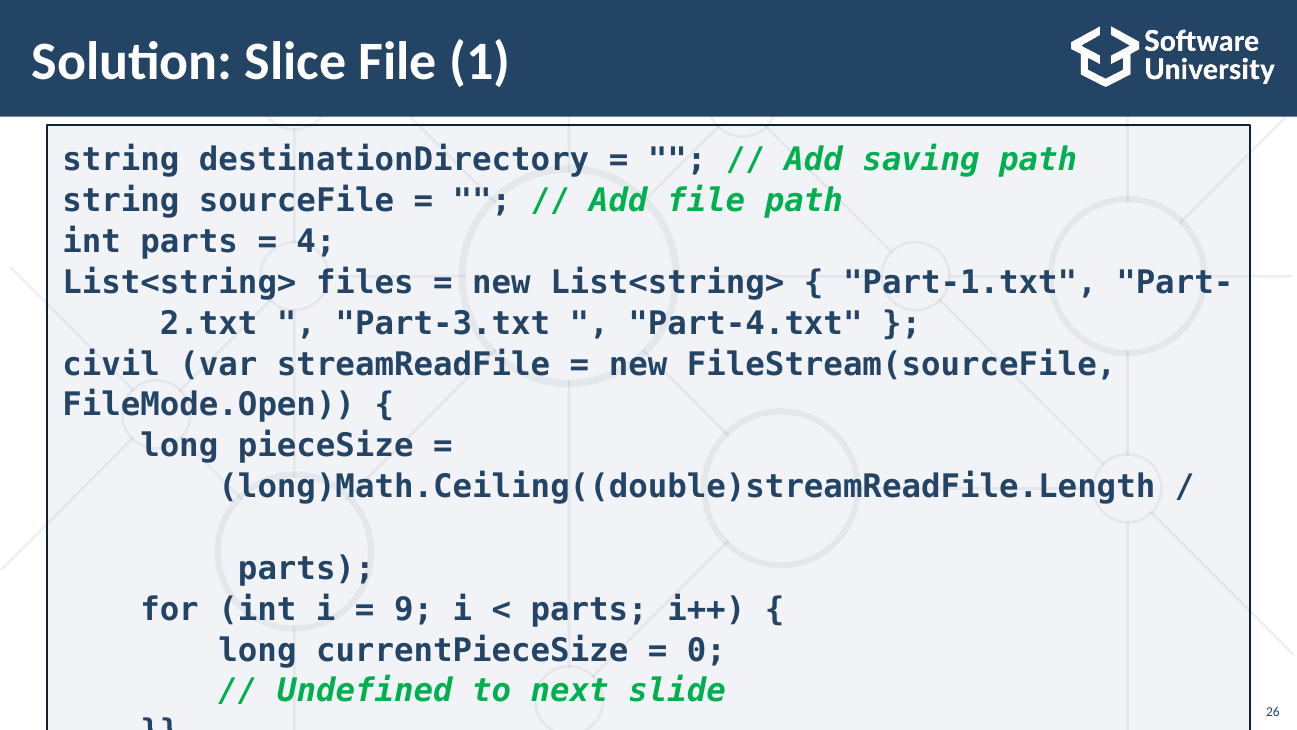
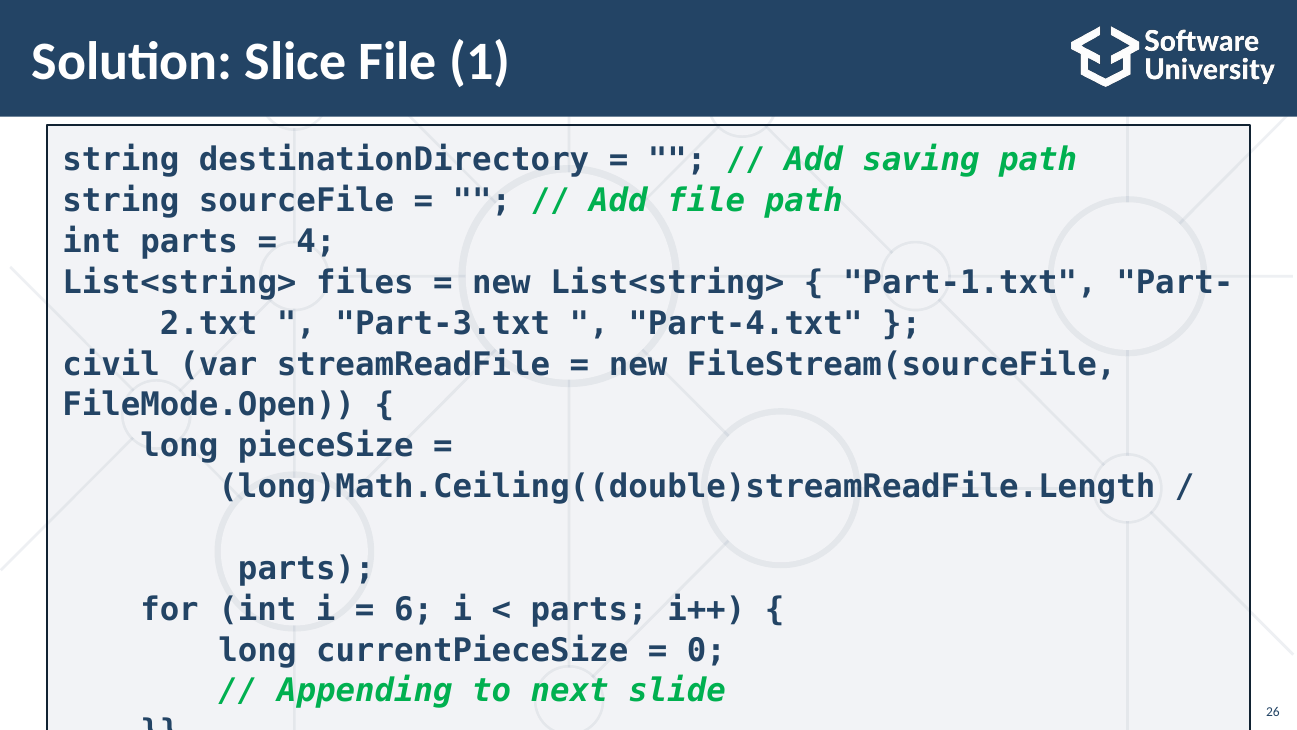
9: 9 -> 6 (414, 609)
Undefined: Undefined -> Appending (365, 691)
